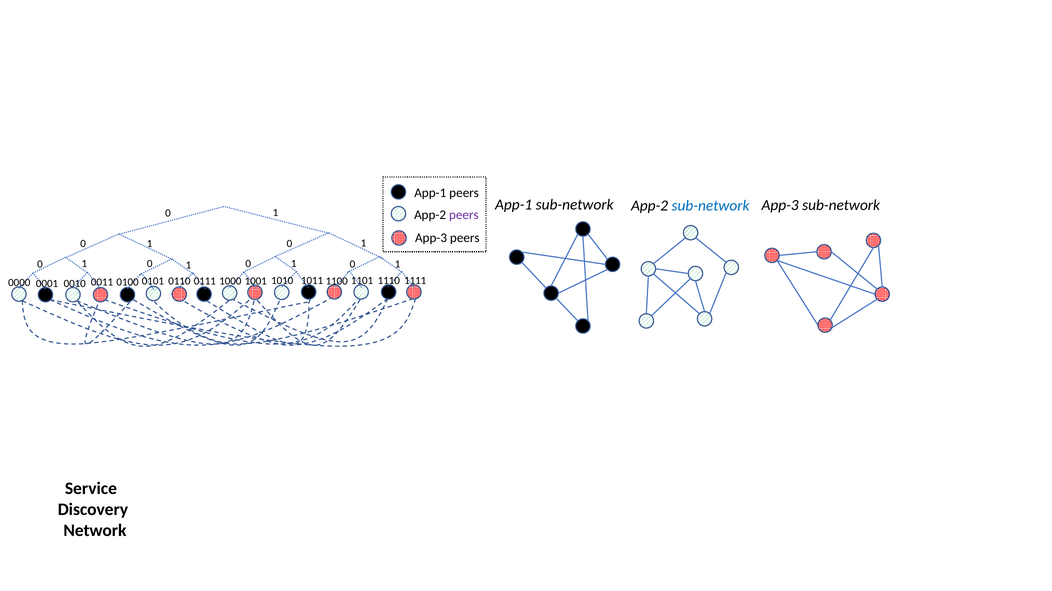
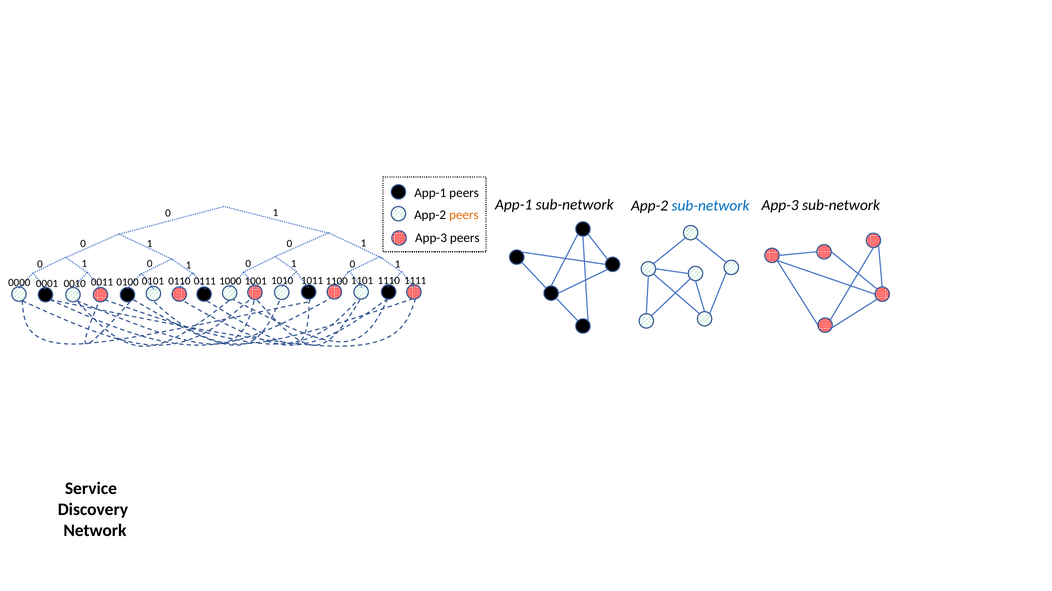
peers colour: purple -> orange (464, 215)
